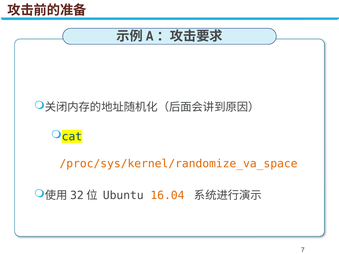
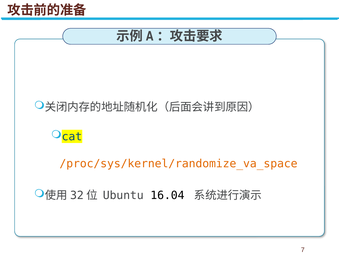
16.04 colour: orange -> black (167, 196)
